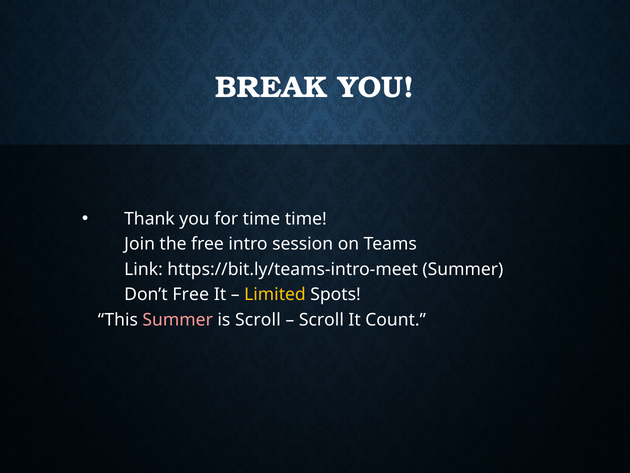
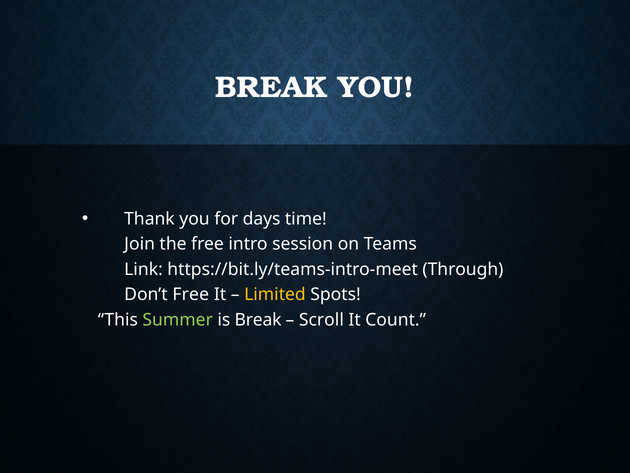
for time: time -> days (262, 219)
https://bit.ly/teams-intro-meet Summer: Summer -> Through (463, 269)
Summer colour: pink -> light green (178, 320)
is Scroll: Scroll -> Break (258, 320)
